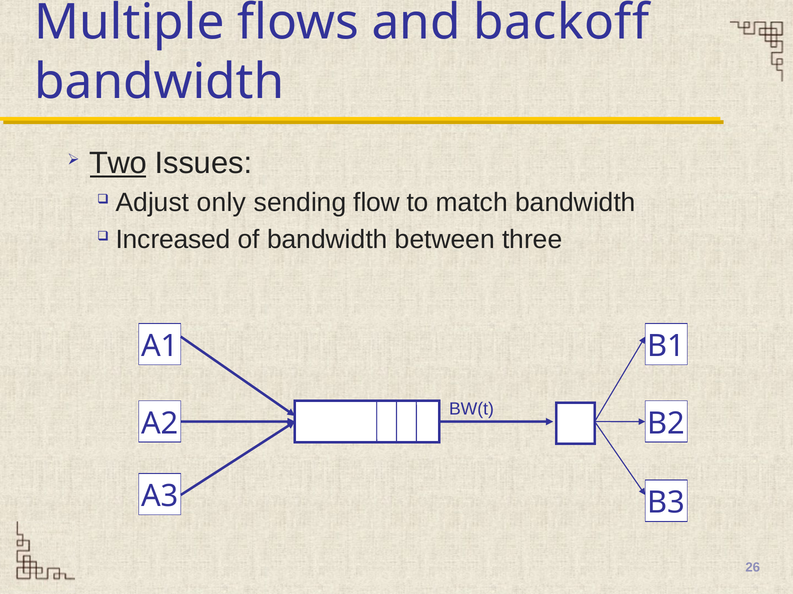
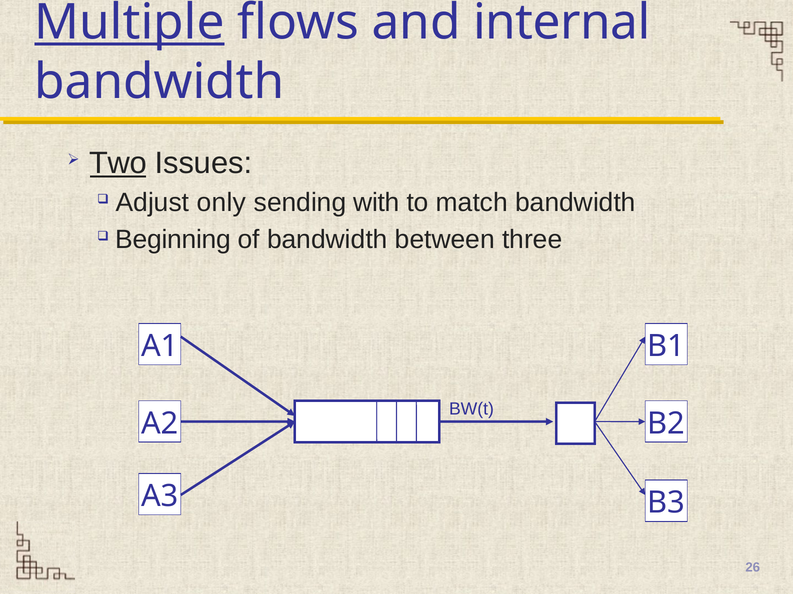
Multiple underline: none -> present (130, 23)
backoff: backoff -> internal (562, 23)
flow: flow -> with (377, 203)
Increased: Increased -> Beginning (173, 240)
